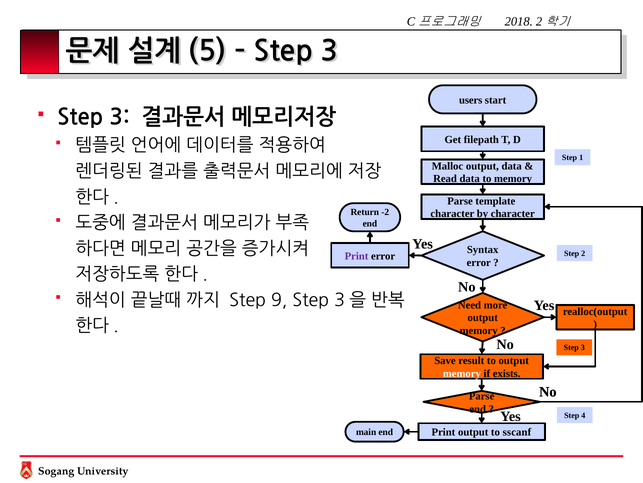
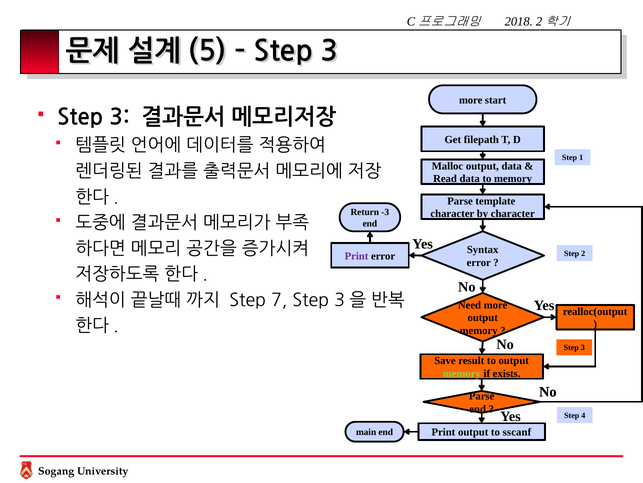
users: users -> more (471, 100)
-2: -2 -> -3 (385, 212)
9: 9 -> 7 (279, 300)
memory colour: white -> light green (462, 373)
